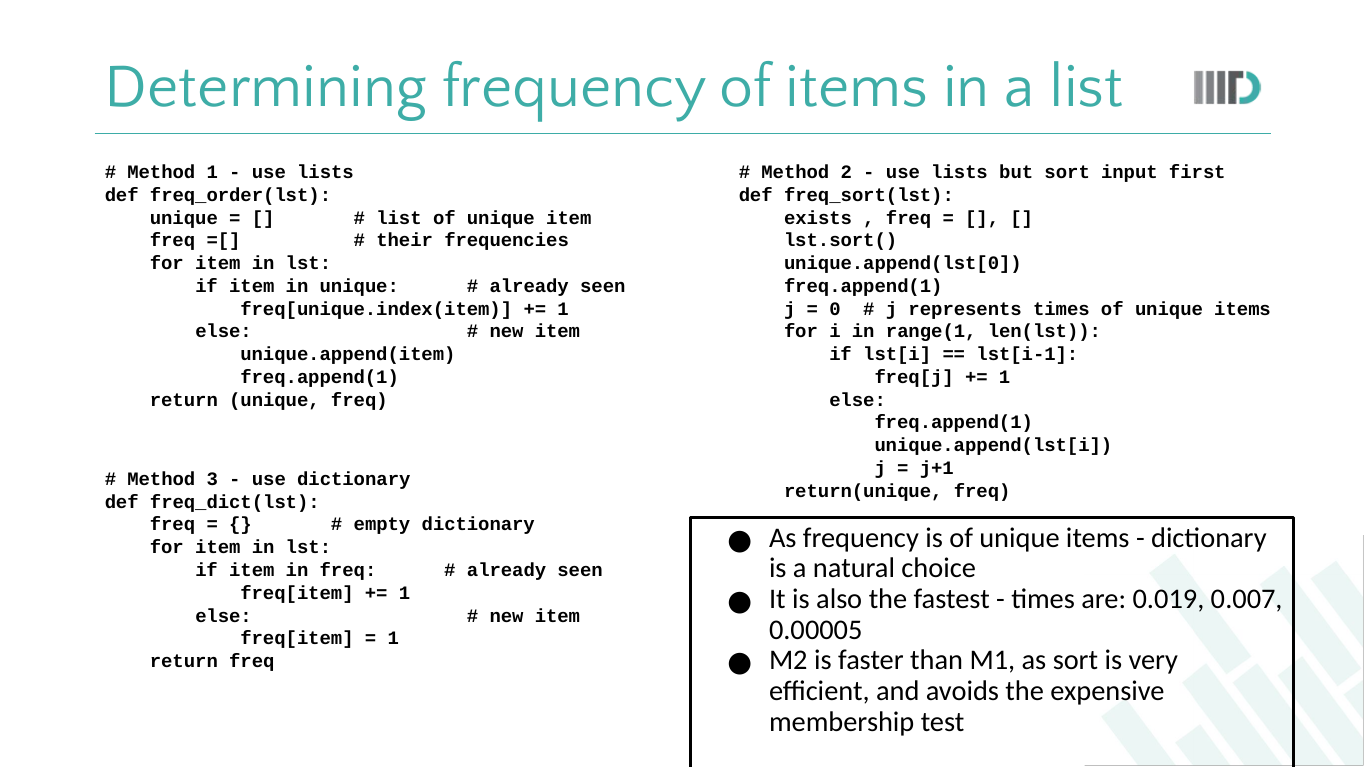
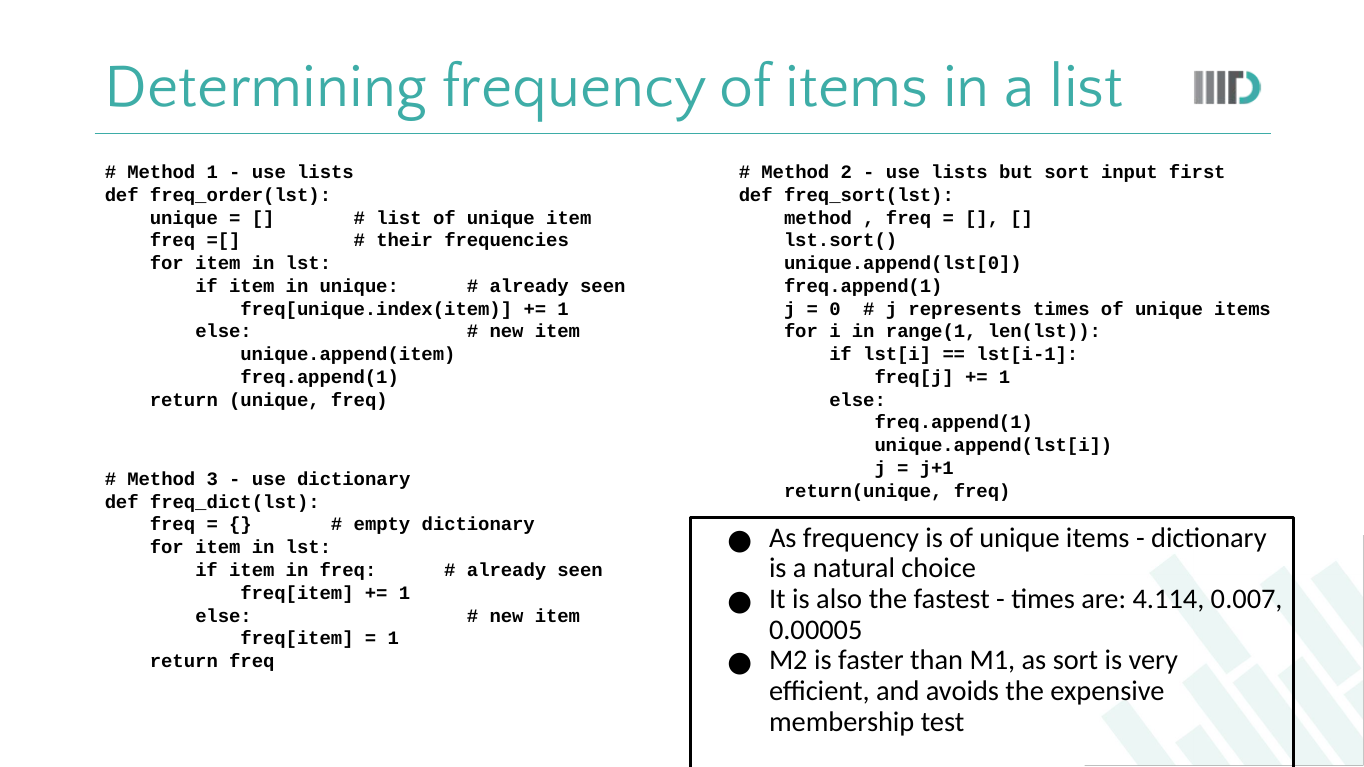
exists: exists -> method (818, 218)
0.019: 0.019 -> 4.114 (1168, 599)
